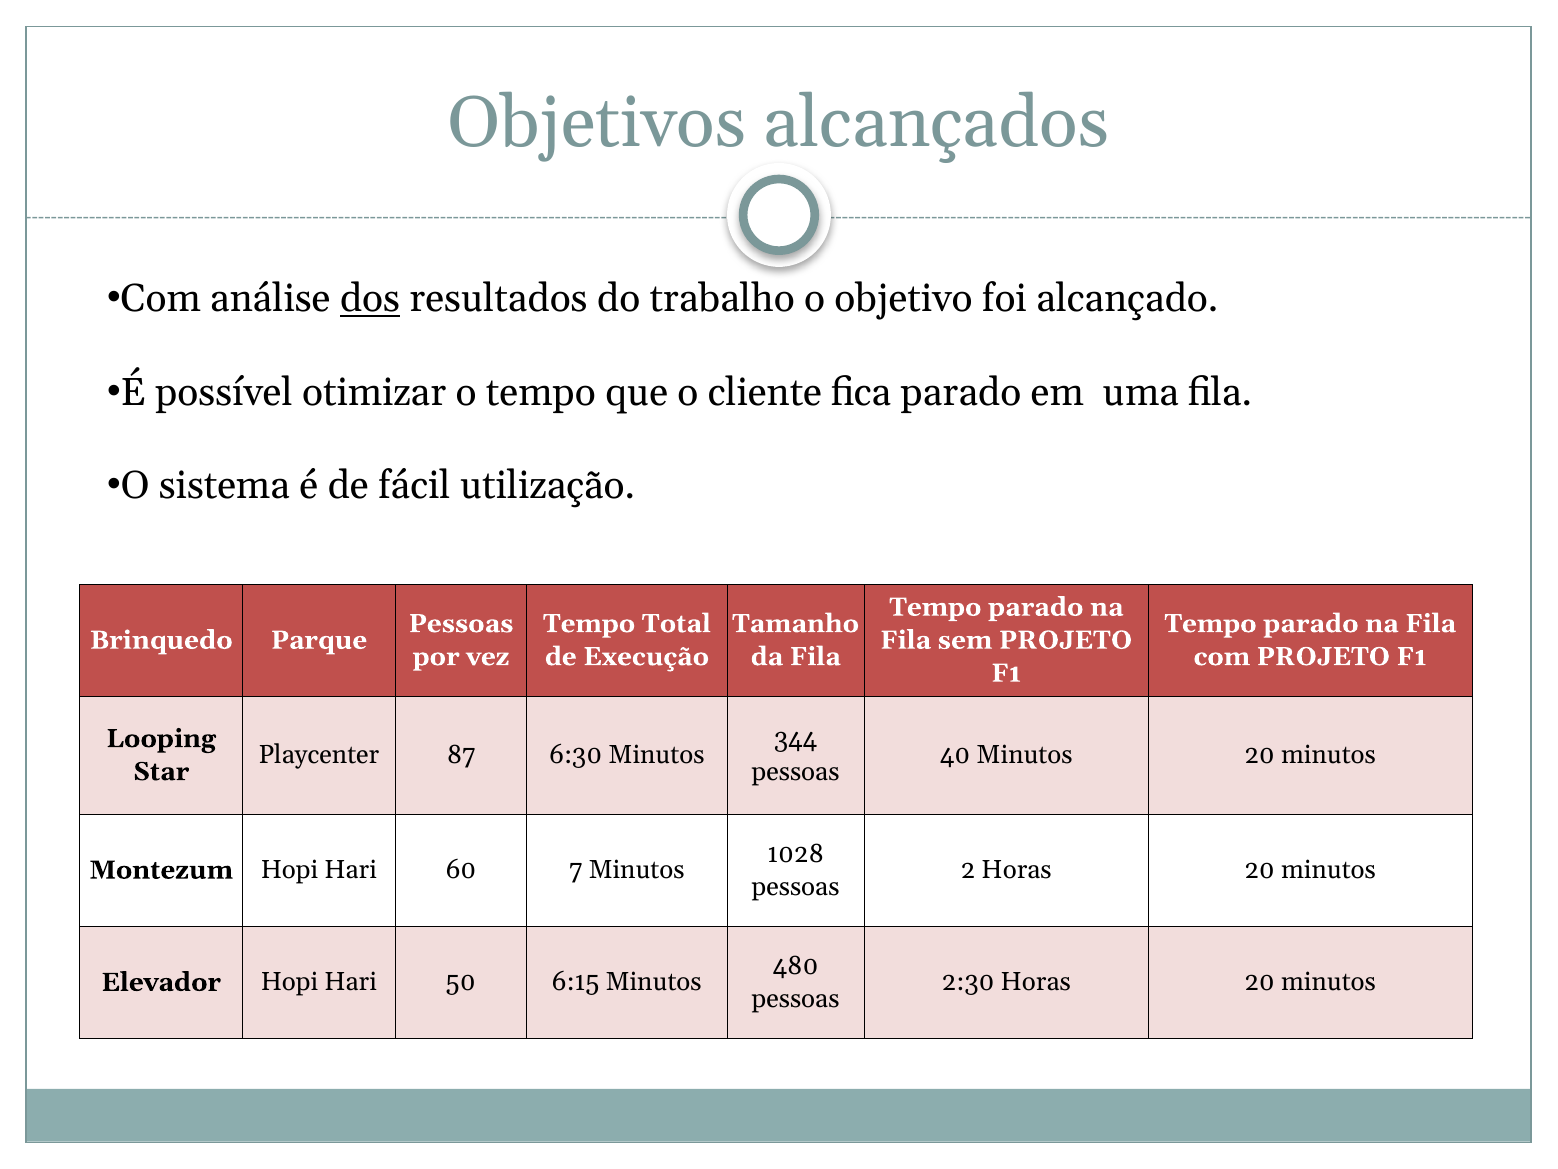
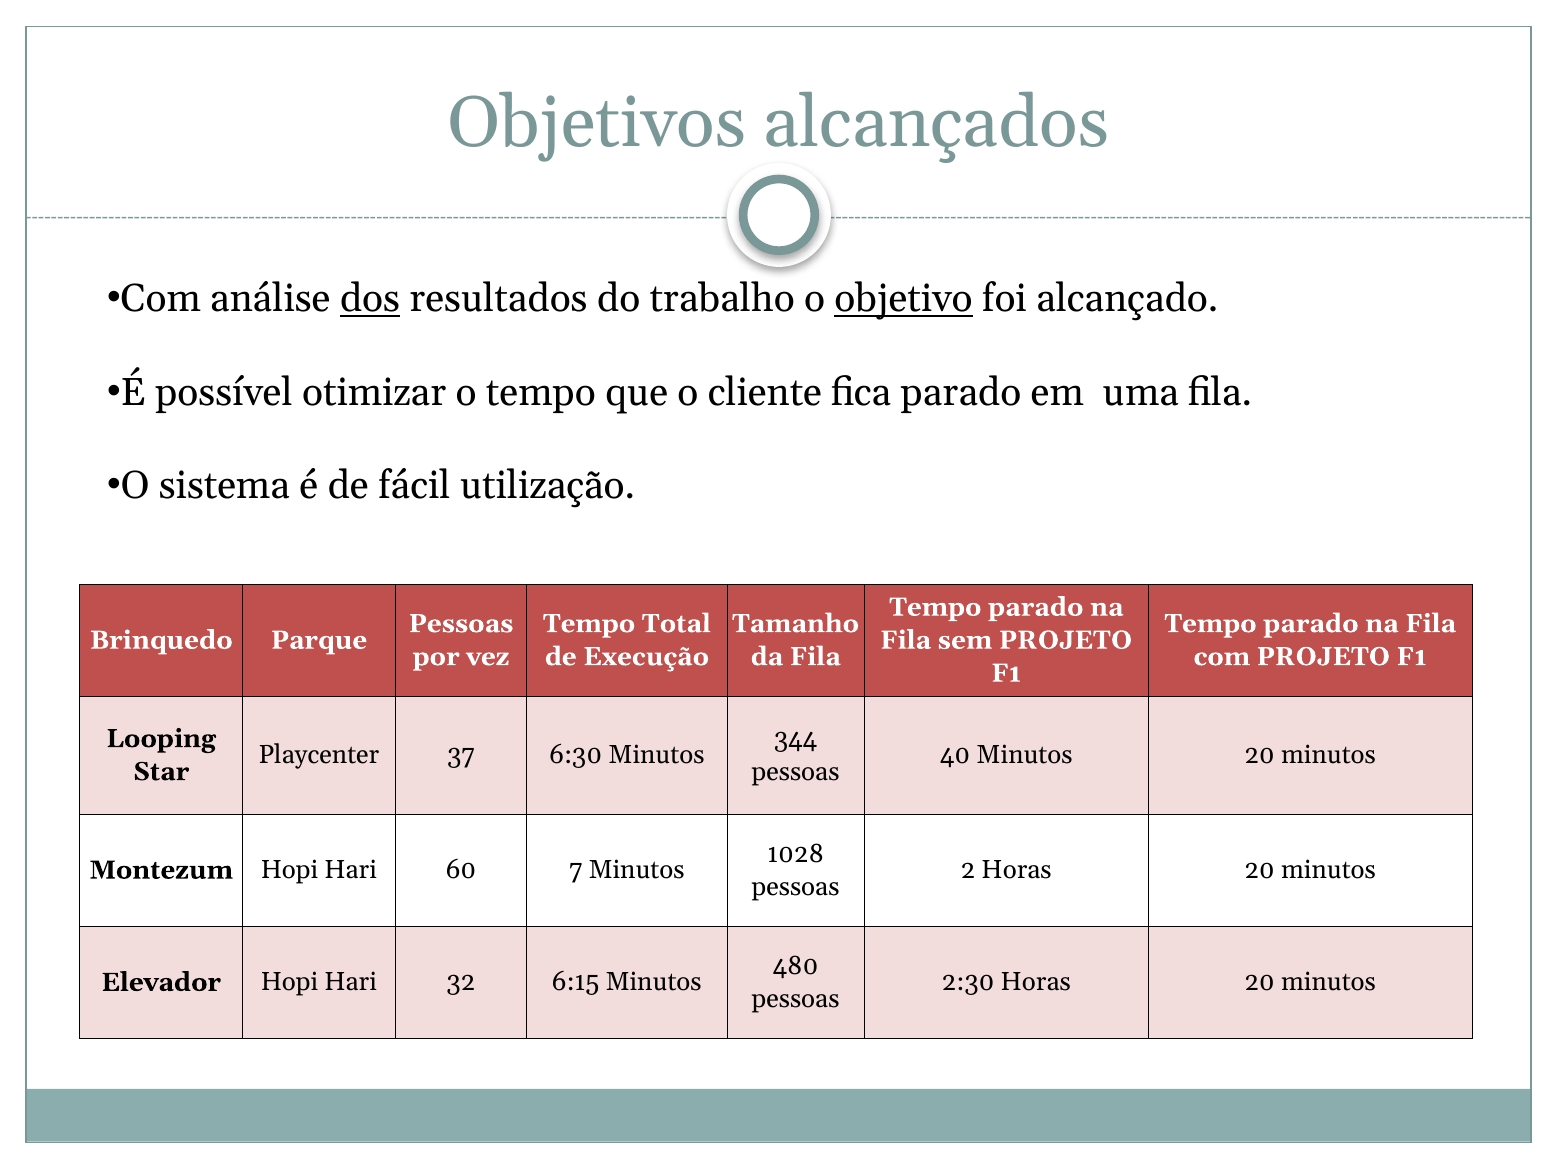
objetivo underline: none -> present (904, 299)
87: 87 -> 37 (461, 755)
50: 50 -> 32 (461, 982)
